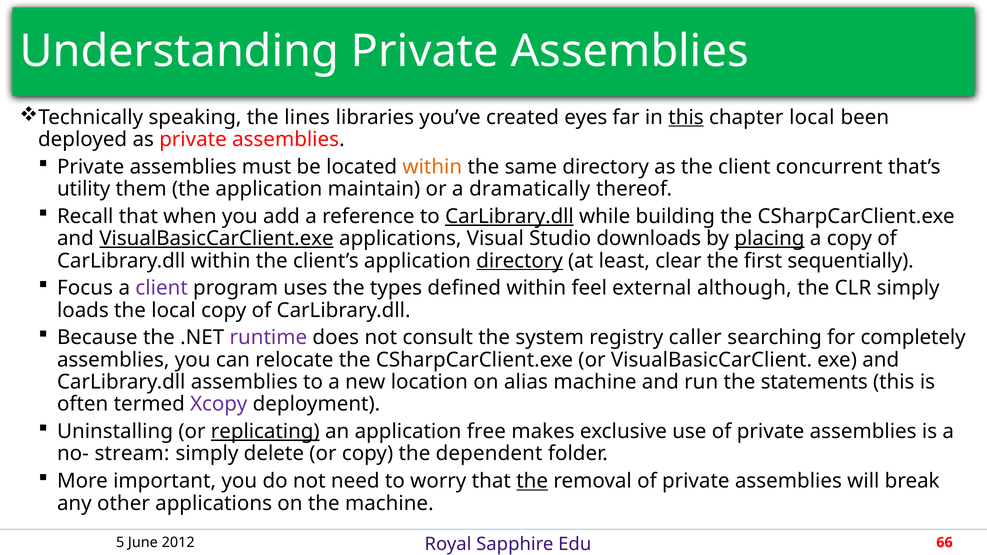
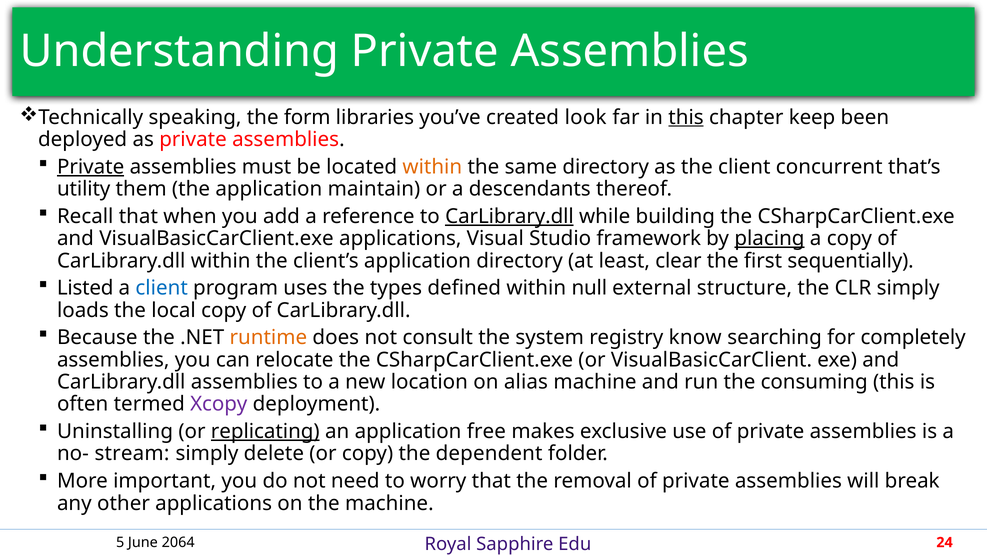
lines: lines -> form (307, 117)
eyes: eyes -> look (586, 117)
chapter local: local -> keep (812, 117)
Private underline: none -> present (91, 167)
dramatically: dramatically -> descendants (530, 189)
VisualBasicCarClient.exe underline: present -> none (217, 239)
downloads: downloads -> framework (649, 239)
directory underline: present -> none (520, 261)
Focus: Focus -> Listed (85, 288)
client colour: purple -> blue (162, 288)
feel: feel -> null (589, 288)
although: although -> structure (744, 288)
runtime colour: purple -> orange (268, 338)
caller: caller -> know (695, 338)
statements: statements -> consuming (814, 382)
the underline: present -> none (532, 481)
2012: 2012 -> 2064 (178, 543)
66: 66 -> 24 (945, 543)
